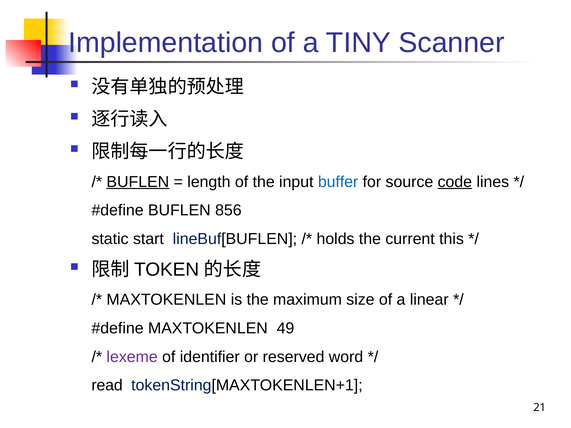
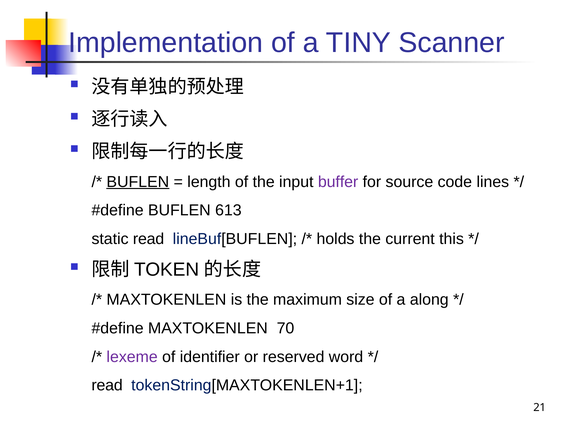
buffer colour: blue -> purple (338, 182)
code underline: present -> none (455, 182)
856: 856 -> 613 (228, 210)
static start: start -> read (149, 239)
linear: linear -> along (429, 300)
49: 49 -> 70 (285, 328)
